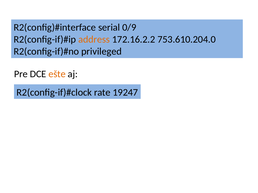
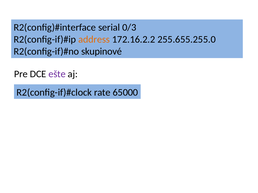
0/9: 0/9 -> 0/3 (129, 28)
753.610.204.0: 753.610.204.0 -> 255.655.255.0 (187, 40)
privileged: privileged -> skupinové (102, 52)
ešte colour: orange -> purple (57, 74)
19247: 19247 -> 65000 (125, 93)
